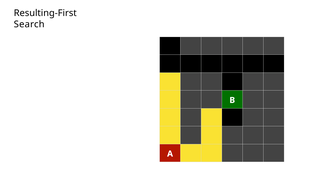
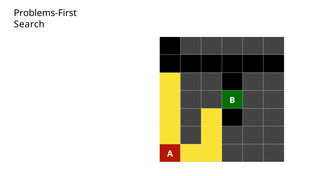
Resulting-First: Resulting-First -> Problems-First (45, 13)
